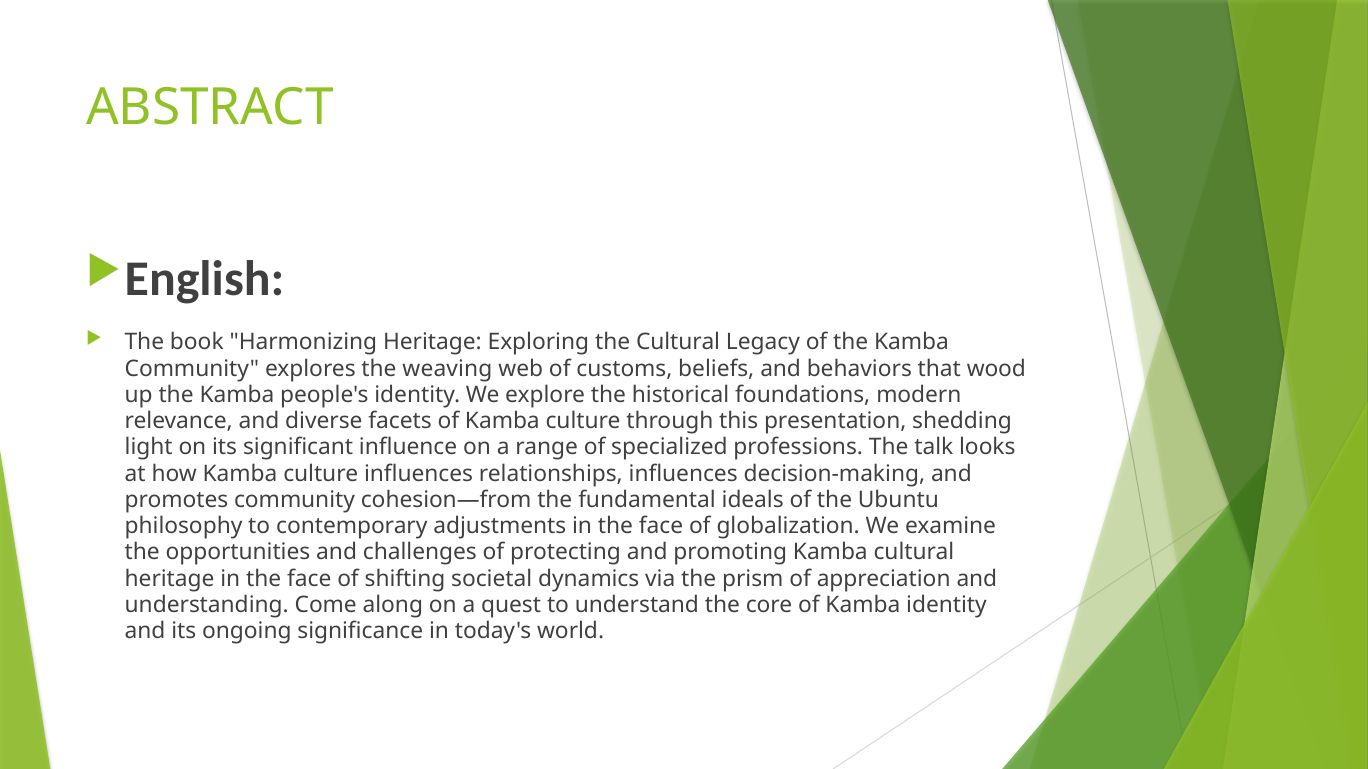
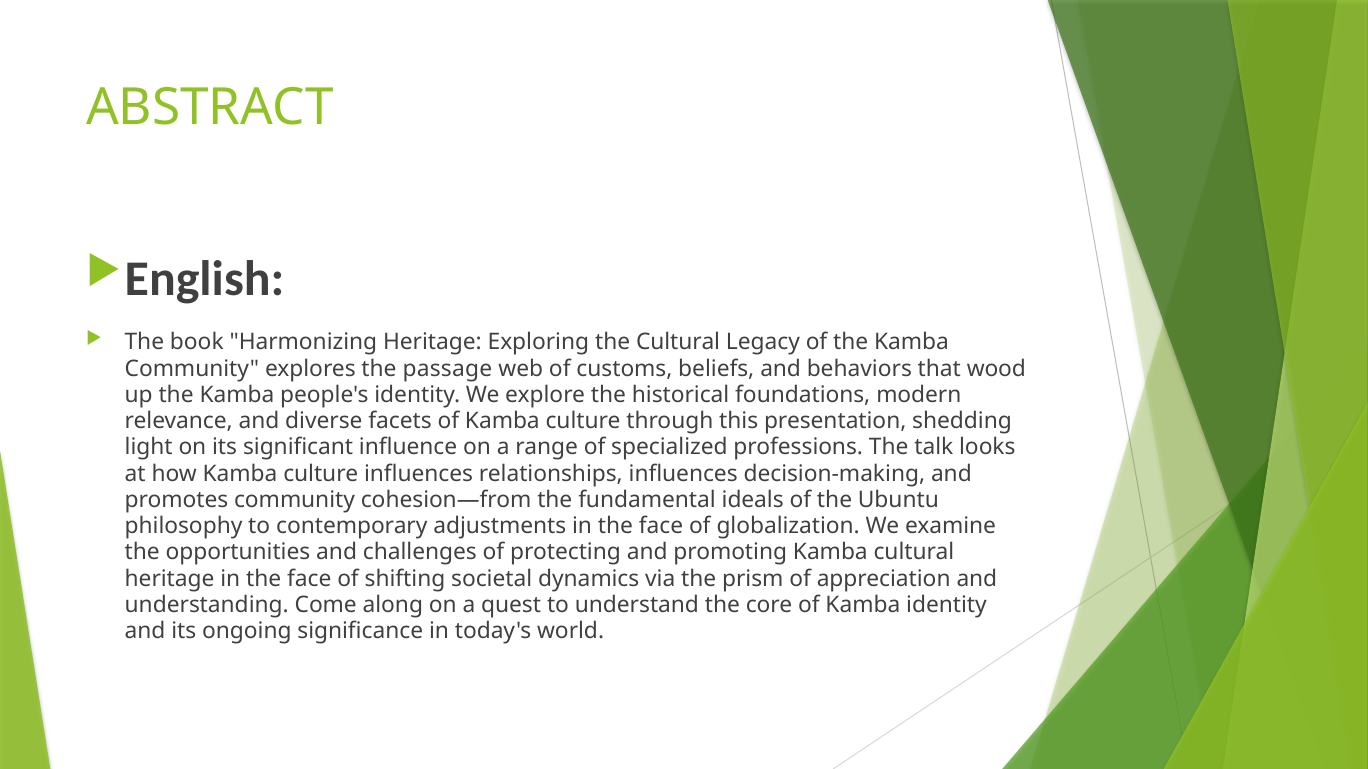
weaving: weaving -> passage (447, 369)
